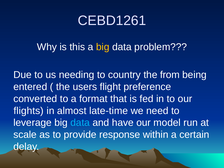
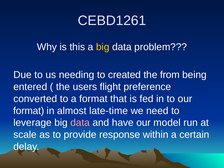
country: country -> created (124, 75)
flights: flights -> format (29, 111)
data colour: light blue -> pink (80, 123)
